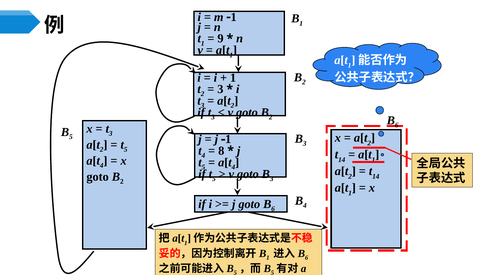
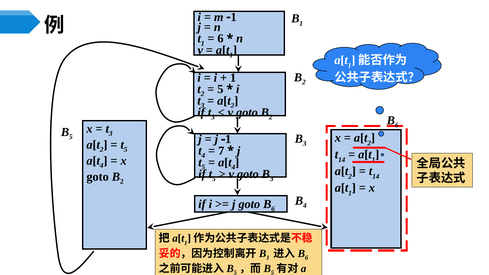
9: 9 -> 6 (221, 39)
3: 3 -> 5 (220, 89)
8: 8 -> 7 (221, 151)
